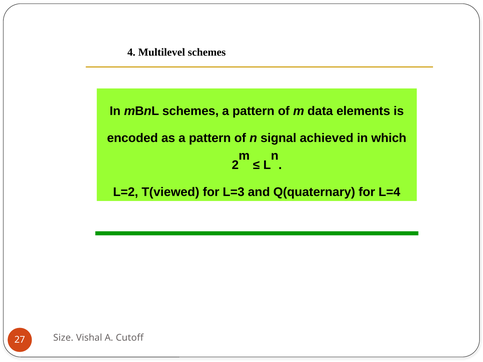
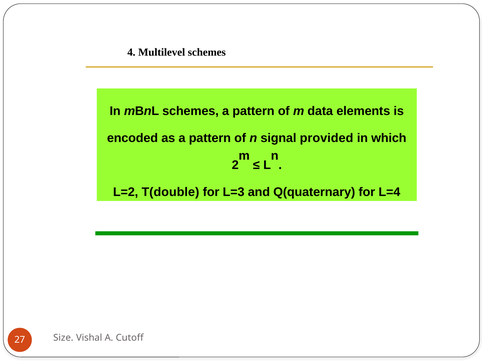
achieved: achieved -> provided (327, 138)
T(viewed: T(viewed -> T(double (170, 192)
